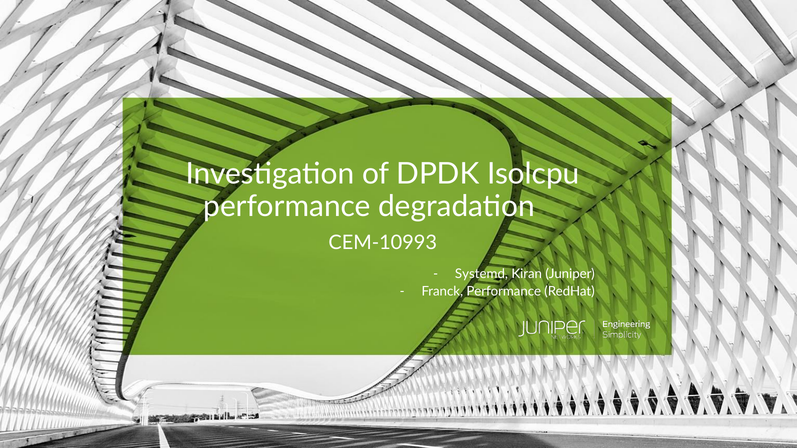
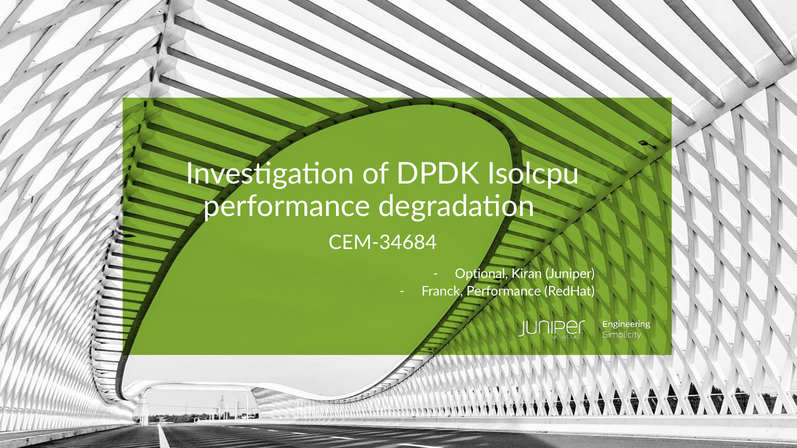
CEM-10993: CEM-10993 -> CEM-34684 (383, 243)
Systemd: Systemd -> Optional (482, 274)
